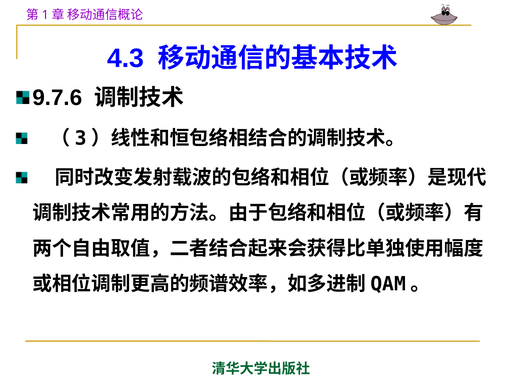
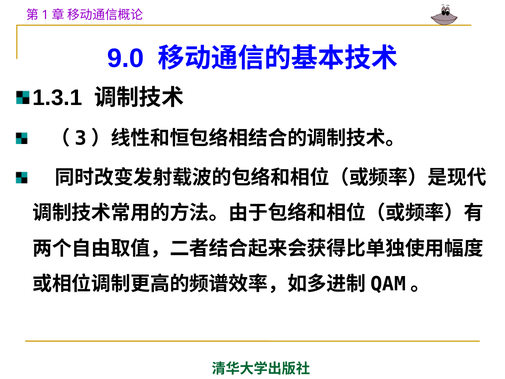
4.3: 4.3 -> 9.0 (126, 58)
9.7.6: 9.7.6 -> 1.3.1 (57, 98)
